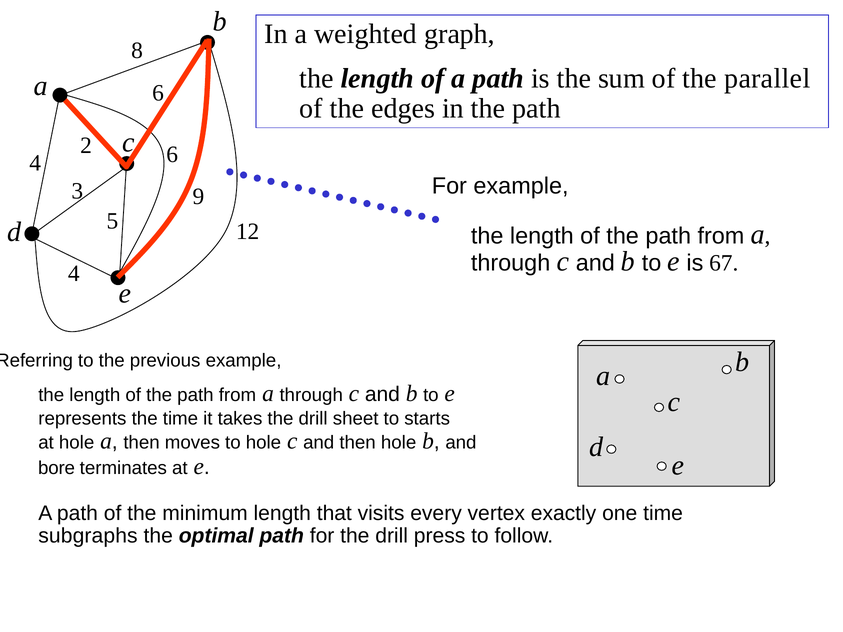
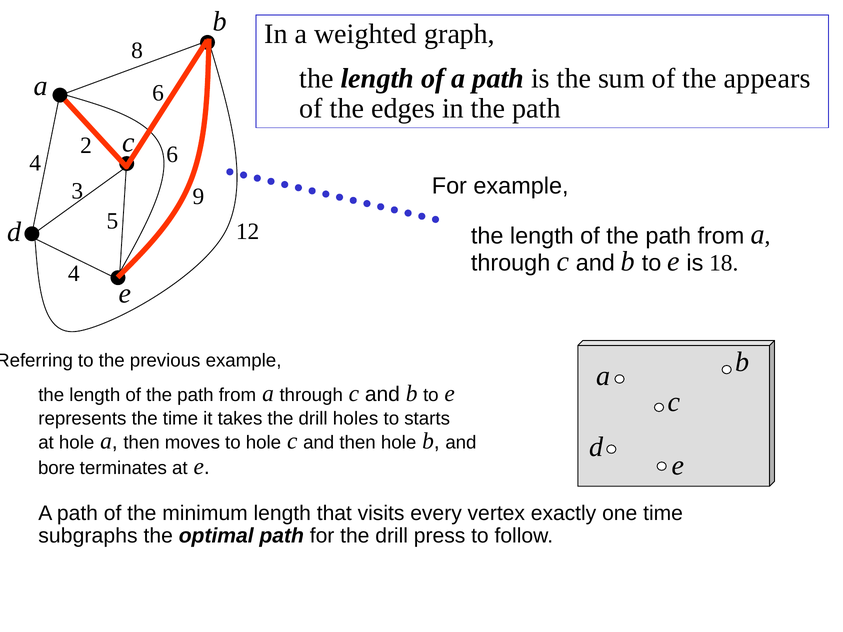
parallel: parallel -> appears (767, 78)
67: 67 -> 18 (724, 263)
sheet: sheet -> holes (356, 419)
